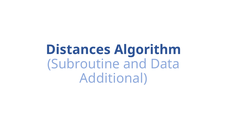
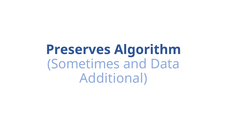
Distances: Distances -> Preserves (78, 50)
Subroutine: Subroutine -> Sometimes (84, 64)
